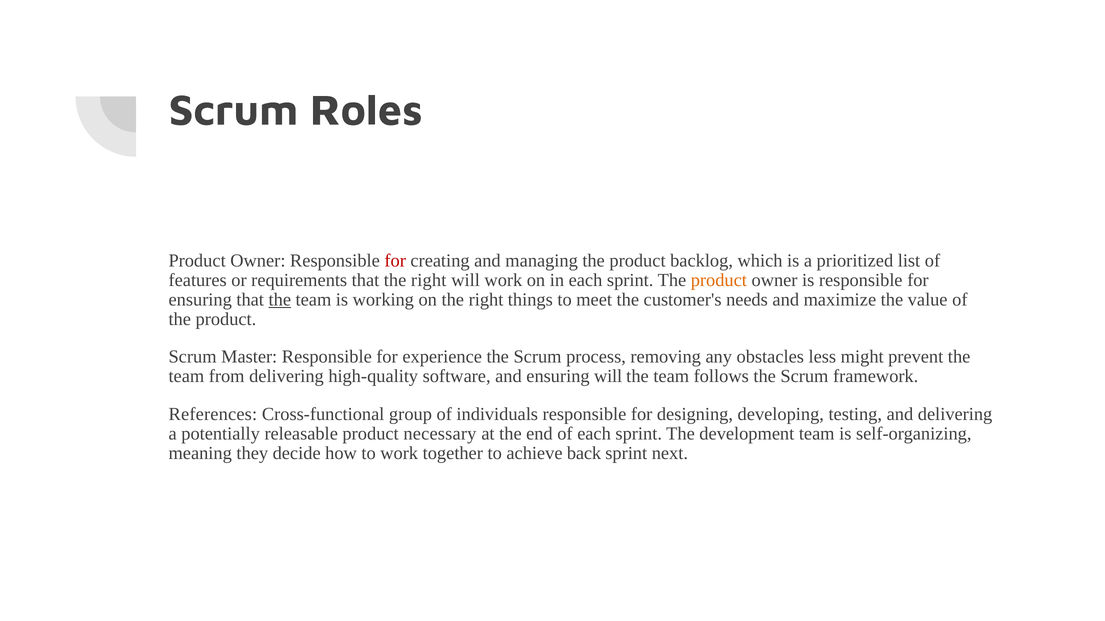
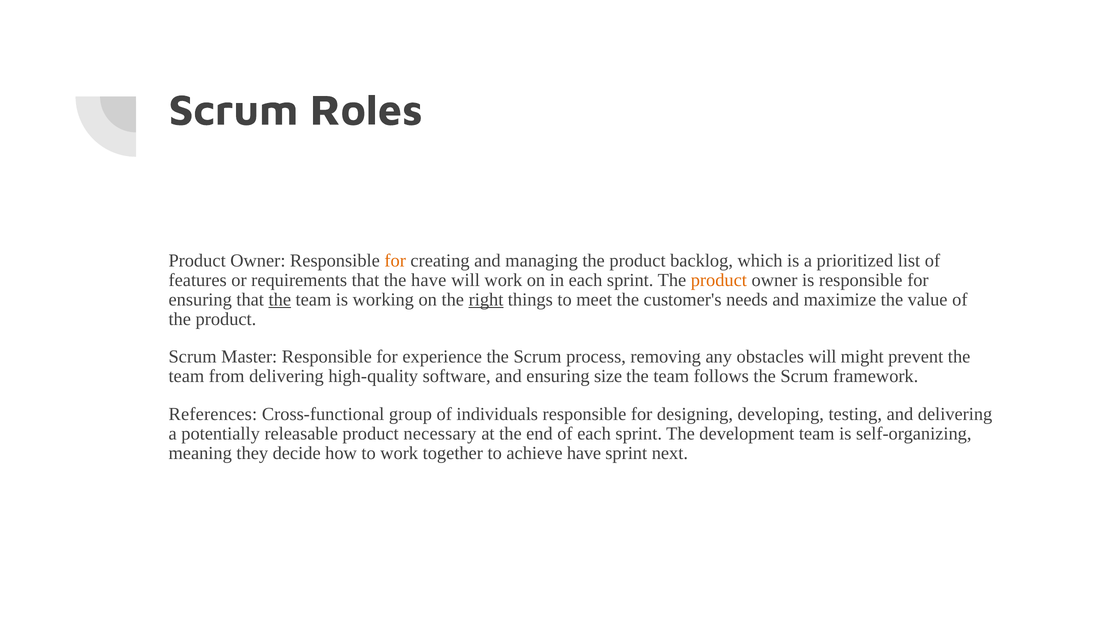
for colour: red -> orange (395, 261)
that the right: right -> have (429, 280)
right underline: none -> present (486, 300)
obstacles less: less -> will (822, 357)
ensuring will: will -> size (608, 377)
achieve back: back -> have (584, 453)
